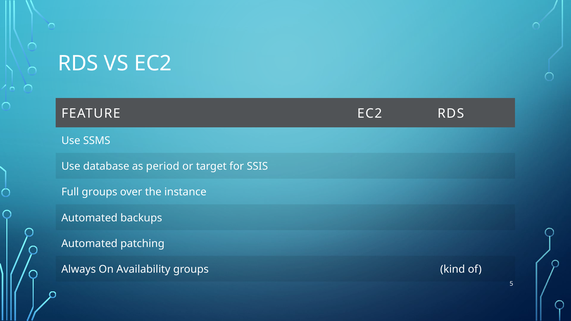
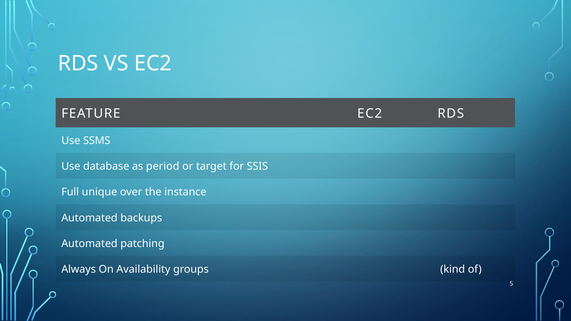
Full groups: groups -> unique (99, 192)
